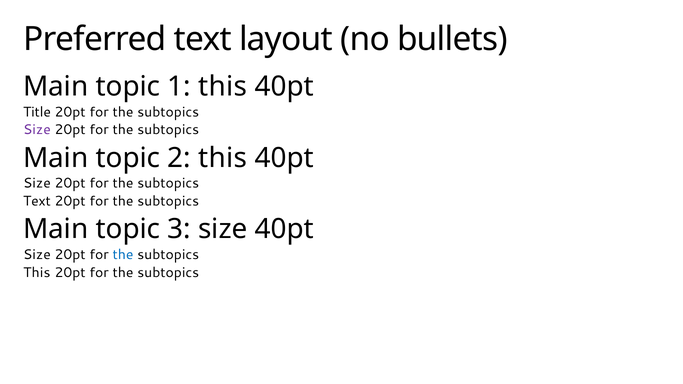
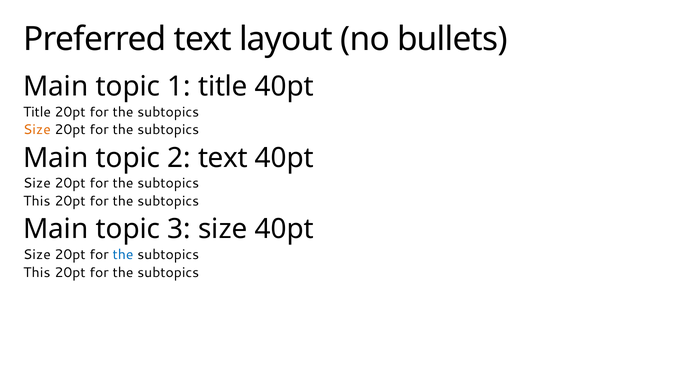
1 this: this -> title (223, 87)
Size colour: purple -> orange (37, 130)
2 this: this -> text (223, 158)
Text: Text -> This (37, 201)
